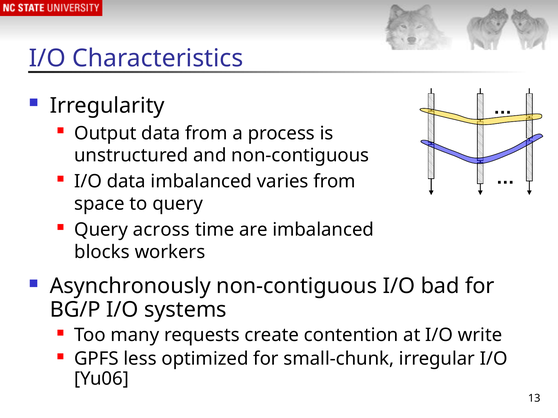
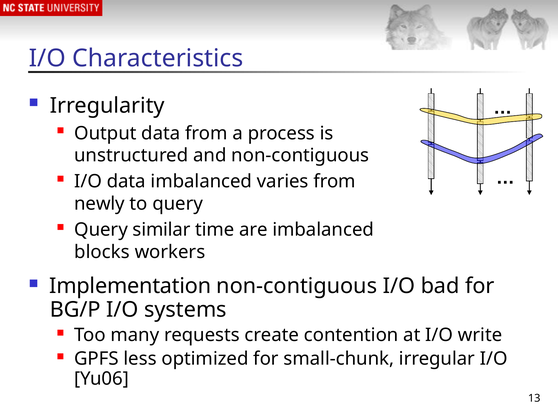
space: space -> newly (99, 204)
across: across -> similar (162, 230)
Asynchronously: Asynchronously -> Implementation (130, 286)
